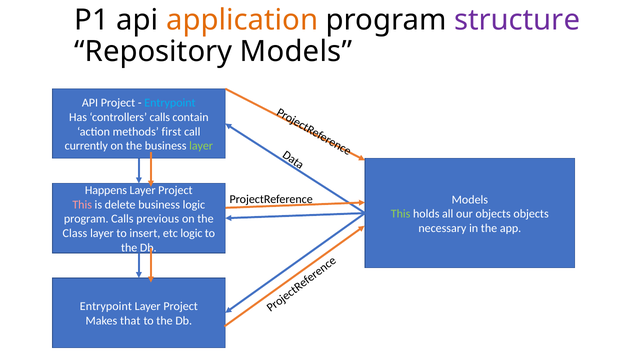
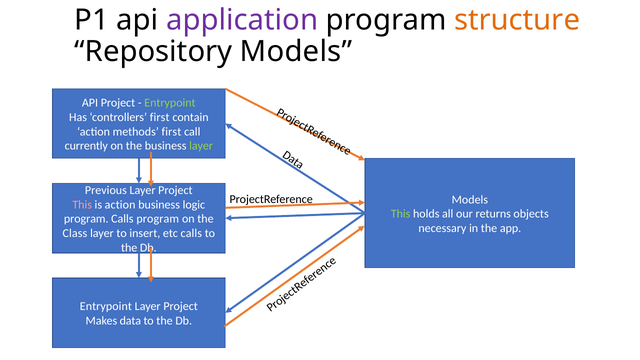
application colour: orange -> purple (242, 20)
structure colour: purple -> orange (517, 20)
Entrypoint colour: light blue -> light green (170, 103)
controllers calls: calls -> first (160, 117)
Happens: Happens -> Previous (106, 190)
is delete: delete -> action (120, 205)
our objects: objects -> returns (493, 214)
Calls previous: previous -> program (158, 219)
etc logic: logic -> calls (191, 233)
that: that -> data (130, 321)
